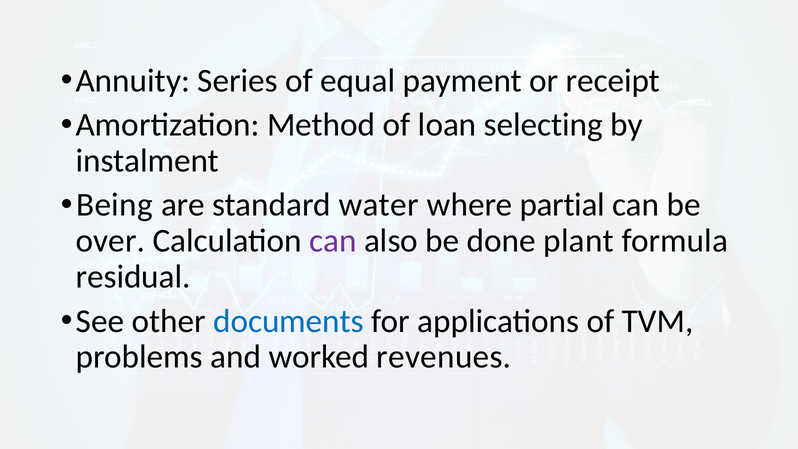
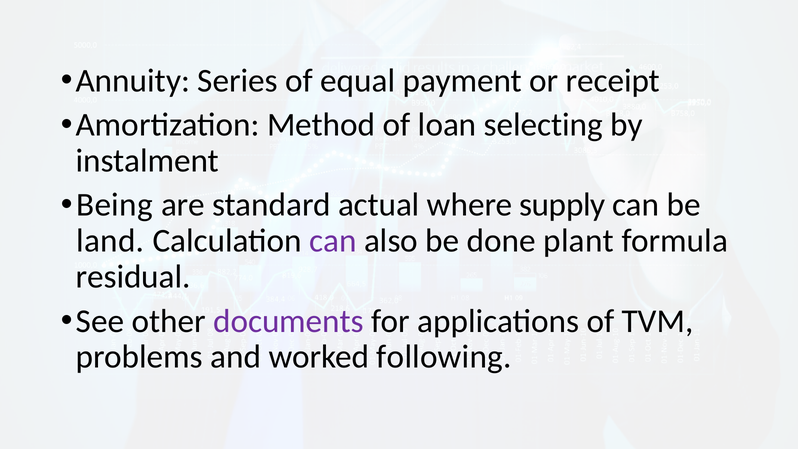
water: water -> actual (379, 205)
partial: partial -> supply (562, 205)
over: over -> land (110, 241)
documents colour: blue -> purple (289, 321)
revenues: revenues -> following (444, 357)
